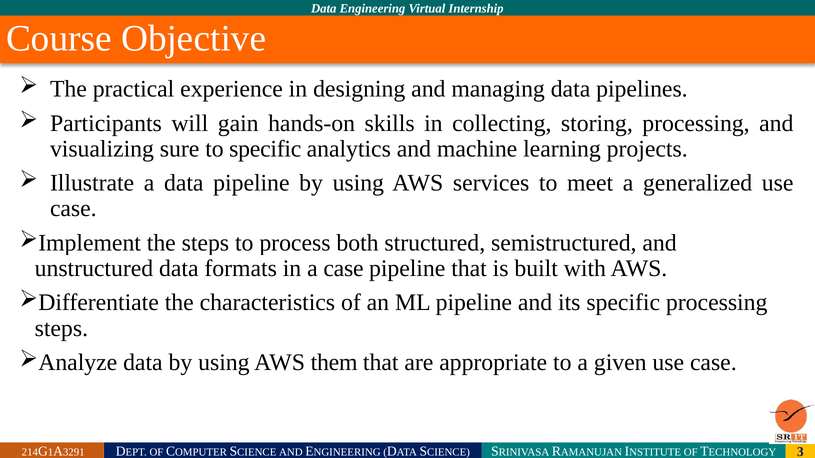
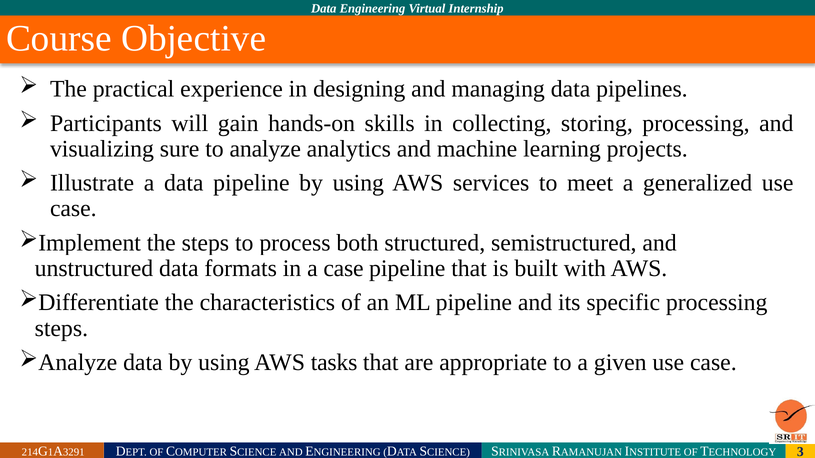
to specific: specific -> analyze (265, 149)
them: them -> tasks (334, 363)
